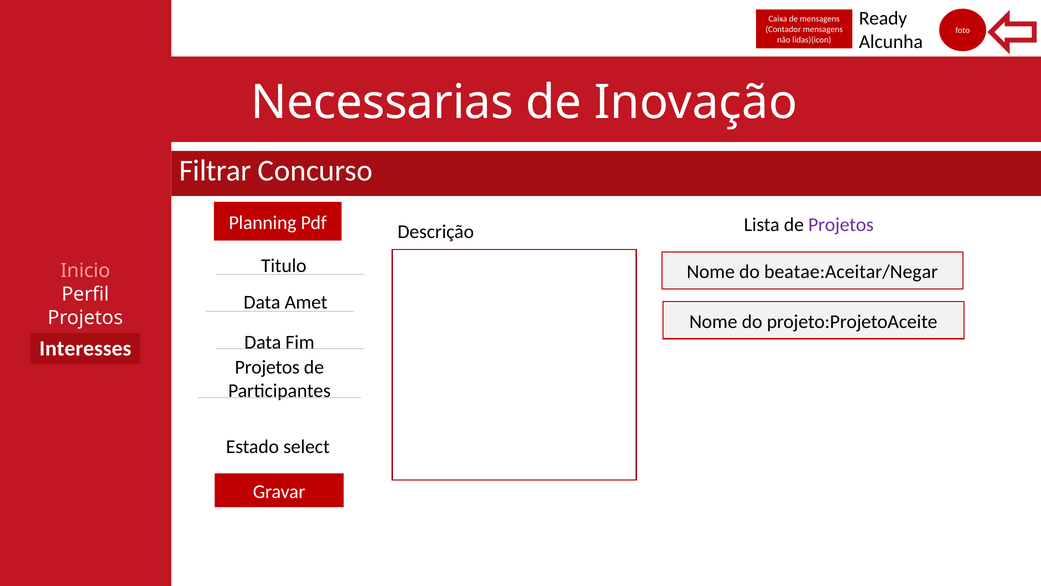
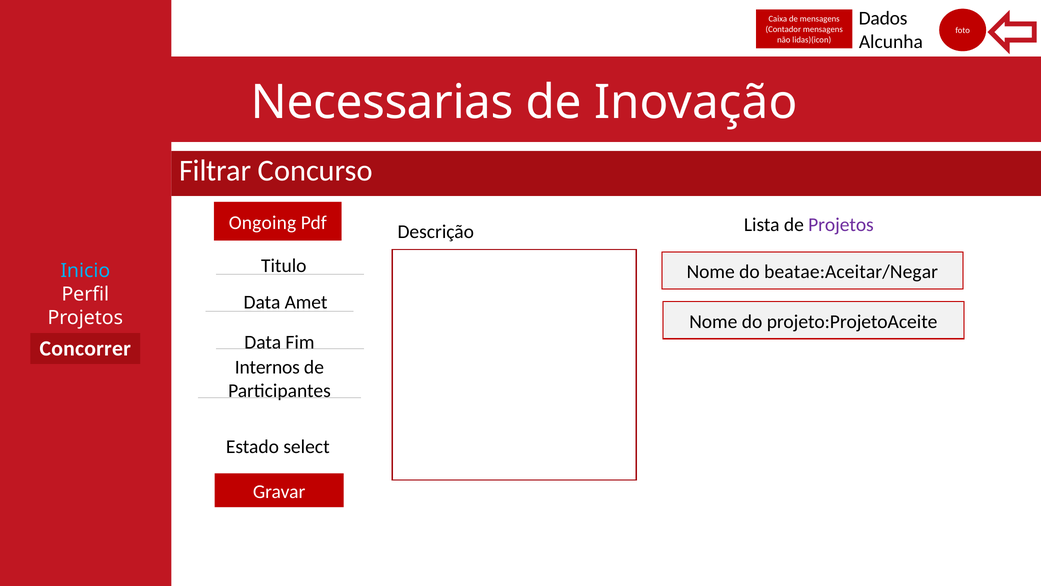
Ready: Ready -> Dados (883, 18)
Planning: Planning -> Ongoing (262, 222)
Inicio colour: pink -> light blue (85, 271)
Interesses: Interesses -> Concorrer (85, 348)
Projetos: Projetos -> Internos (267, 367)
